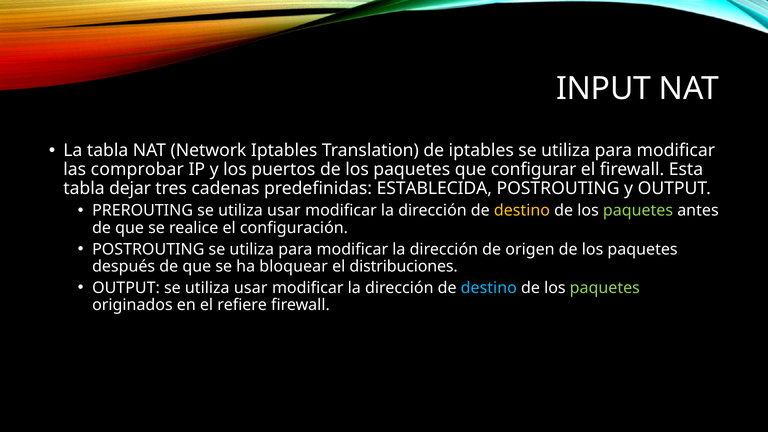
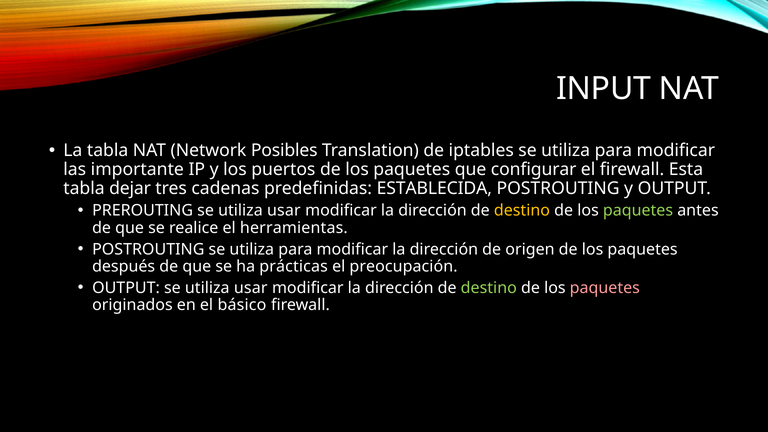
Network Iptables: Iptables -> Posibles (284, 151)
comprobar: comprobar -> importante (137, 170)
configuración: configuración -> herramientas (294, 228)
bloquear: bloquear -> prácticas (294, 266)
distribuciones: distribuciones -> preocupación (404, 266)
destino colour: light blue -> light green (489, 288)
paquetes colour: light green -> pink (605, 288)
refiere: refiere -> básico (242, 305)
